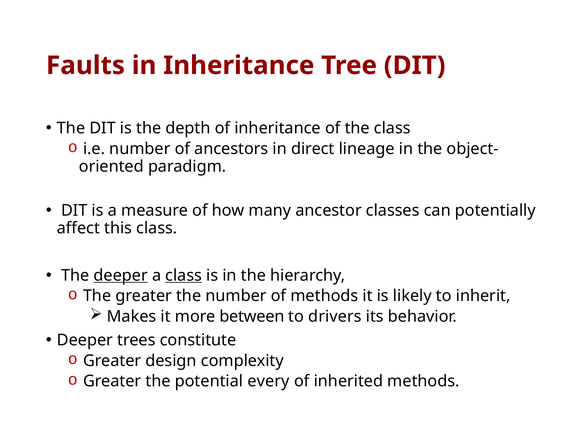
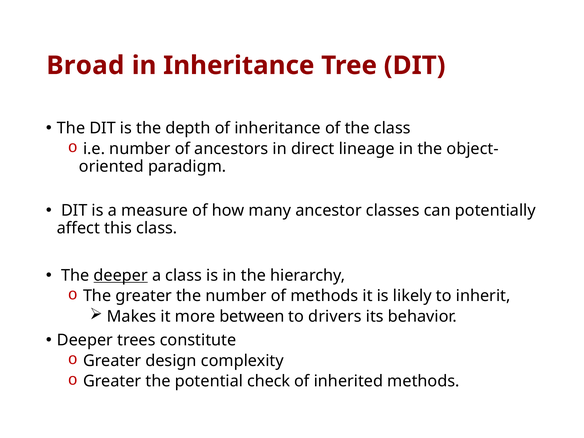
Faults: Faults -> Broad (85, 65)
class underline: present -> none (184, 275)
every: every -> check (269, 381)
